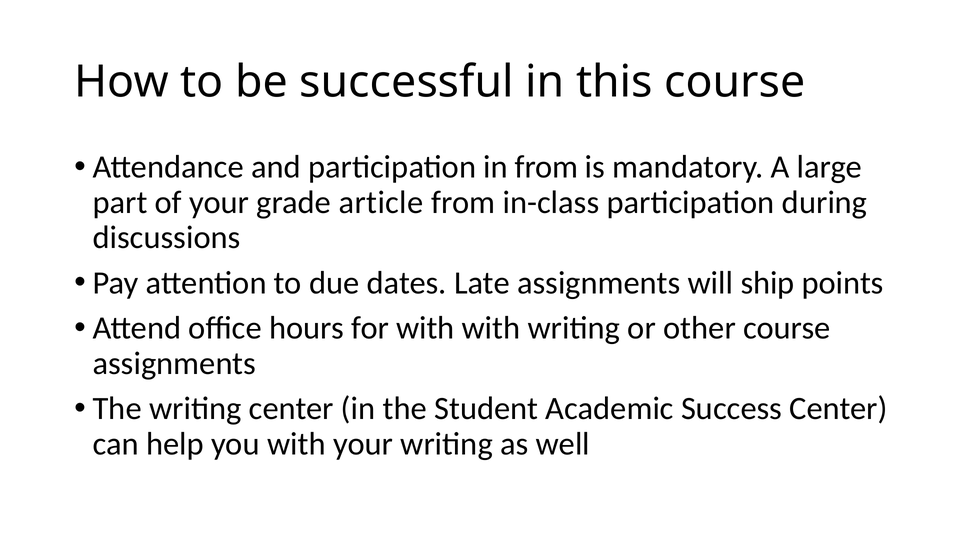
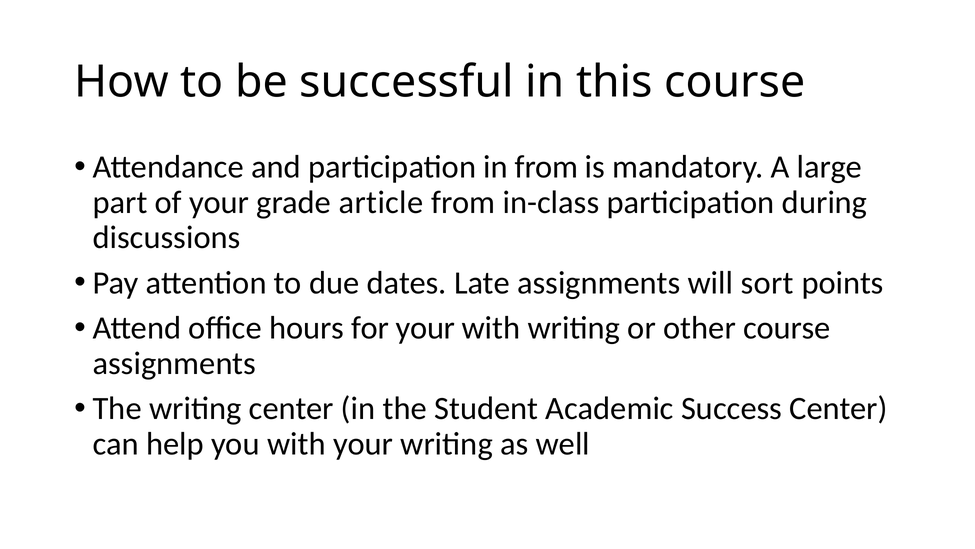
ship: ship -> sort (767, 283)
for with: with -> your (425, 328)
